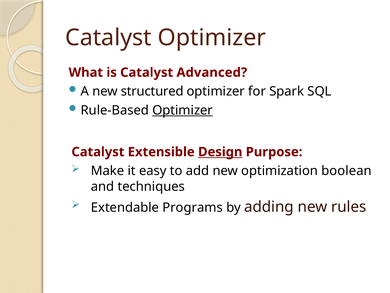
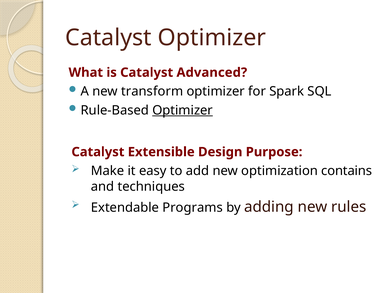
structured: structured -> transform (152, 91)
Design underline: present -> none (220, 152)
boolean: boolean -> contains (347, 171)
